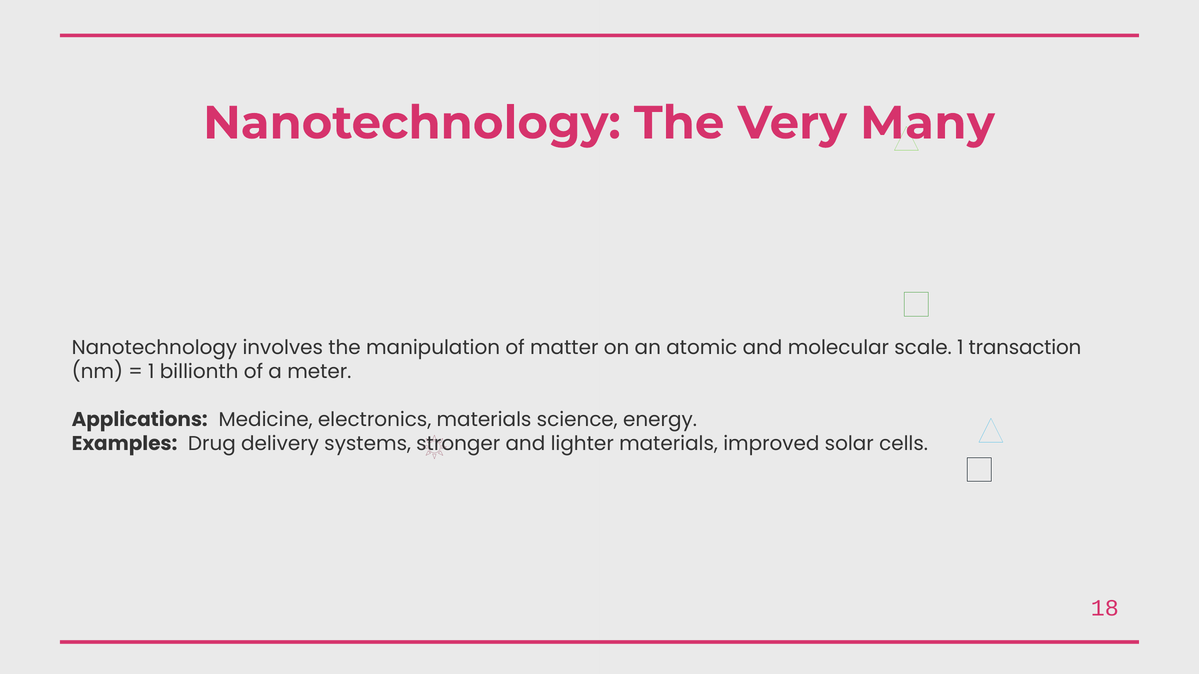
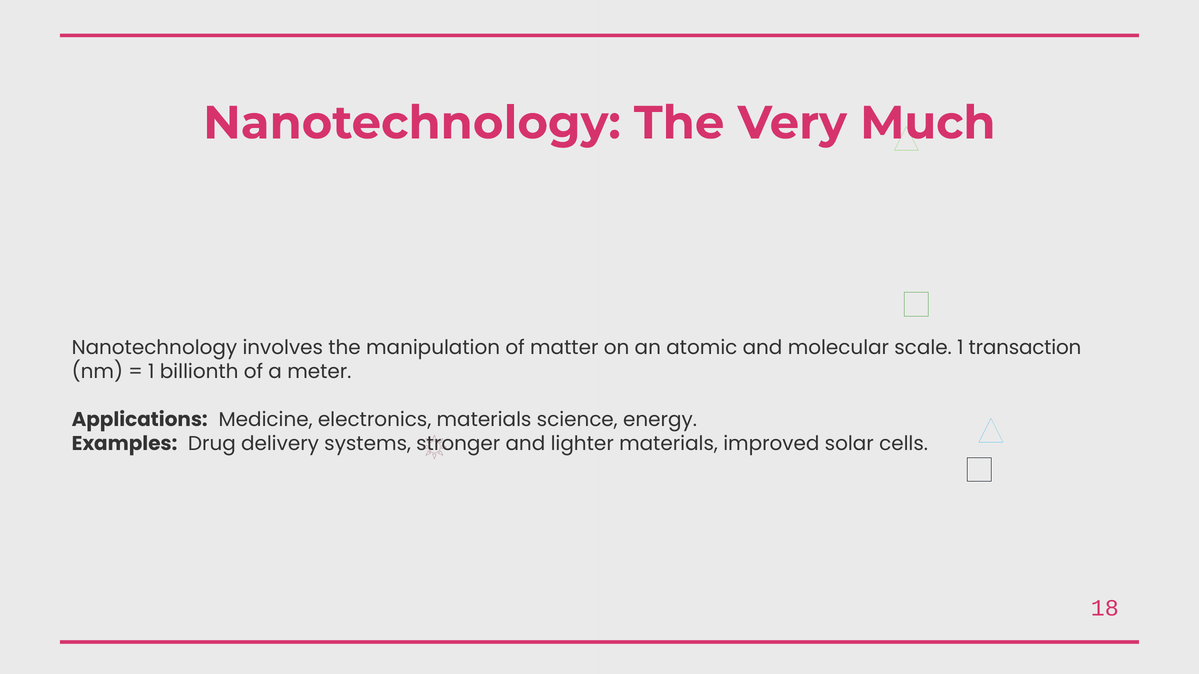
Many: Many -> Much (928, 123)
